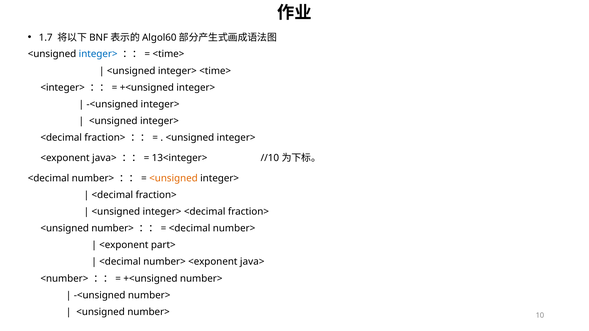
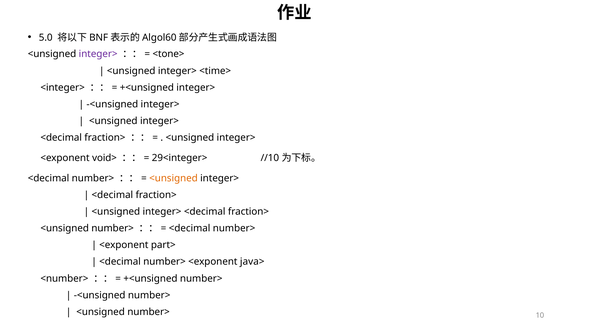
1.7: 1.7 -> 5.0 (46, 38)
integer> colour: blue -> purple (98, 54)
<time>: <time> -> <tone> (168, 54)
java>: java> -> void> (104, 158)
13<integer>: 13<integer> -> 29<integer> (180, 158)
